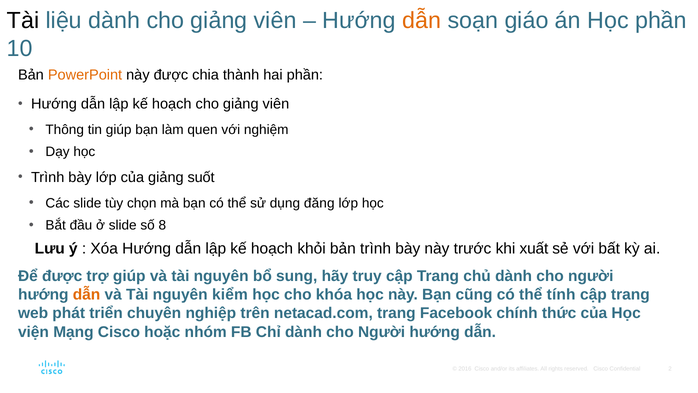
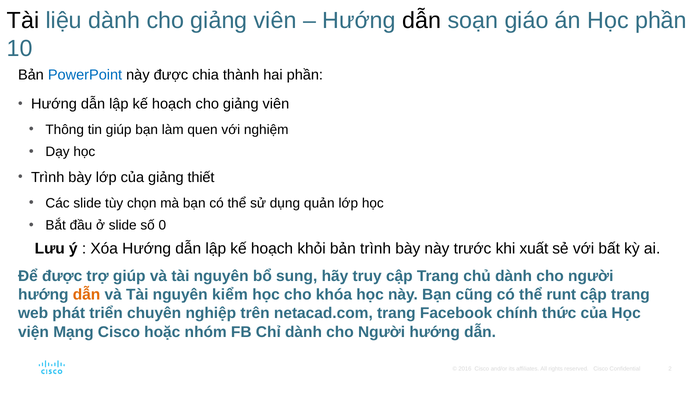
dẫn colour: orange -> black (422, 20)
PowerPoint colour: orange -> blue (85, 75)
suốt: suốt -> thiết (201, 177)
đăng: đăng -> quản (319, 203)
8: 8 -> 0 (162, 225)
tính: tính -> runt (561, 294)
